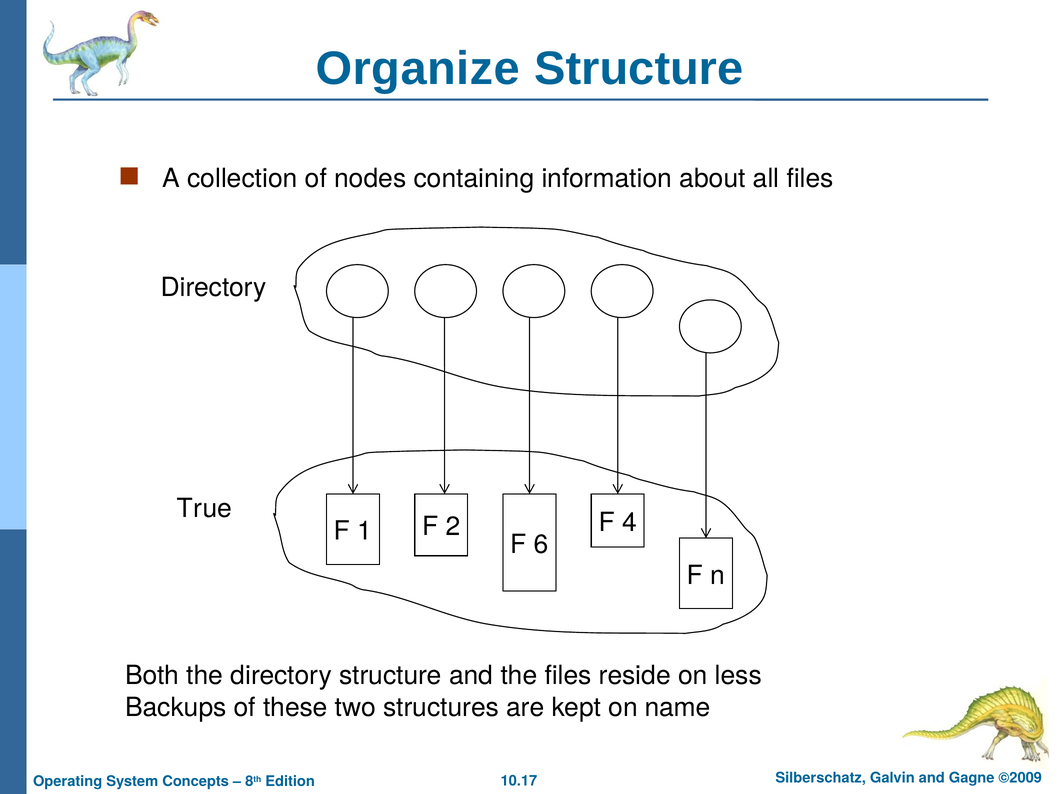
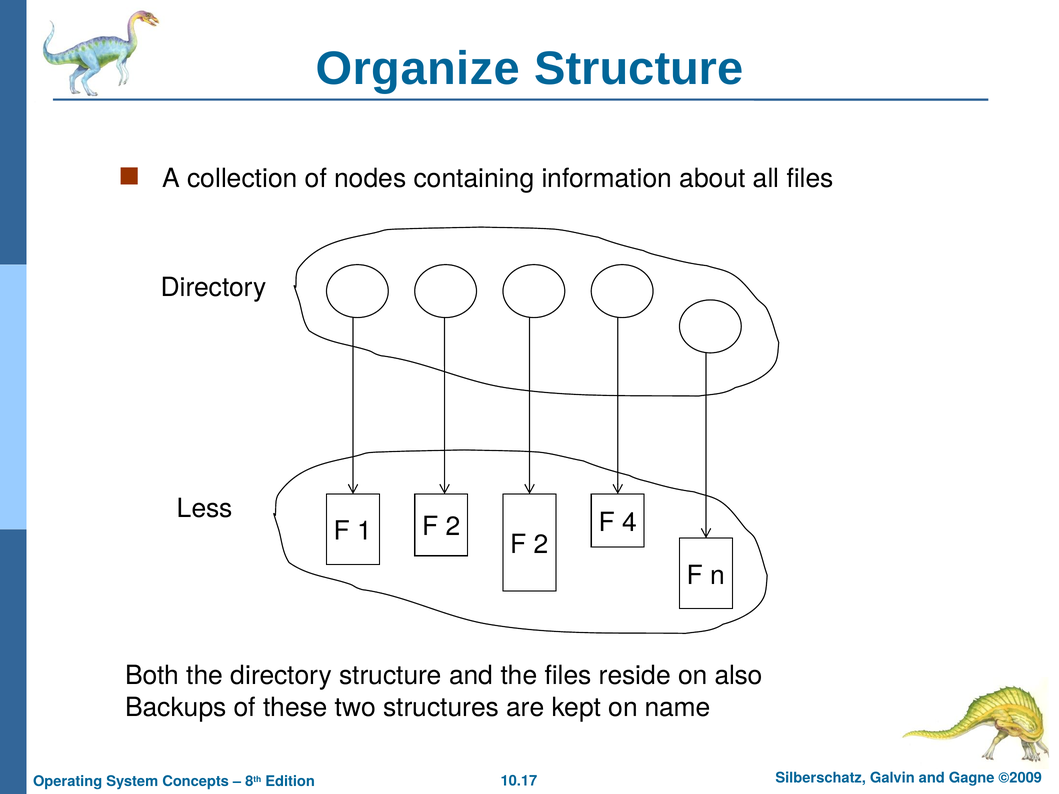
True: True -> Less (205, 508)
6: 6 -> 2 (541, 545)
less: less -> also (738, 676)
